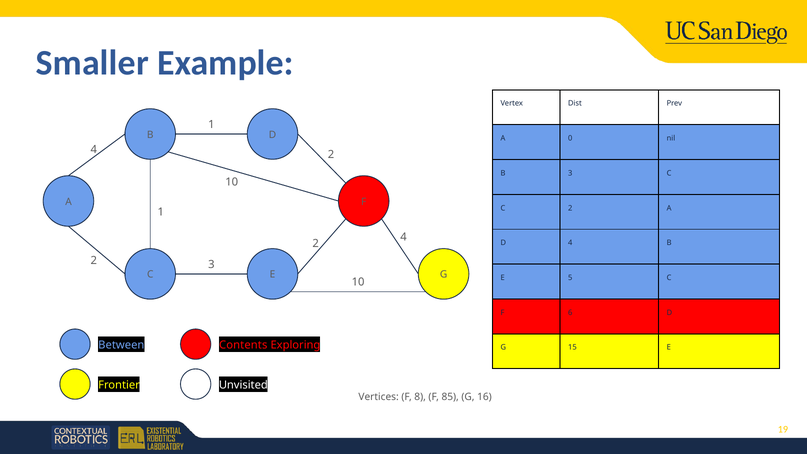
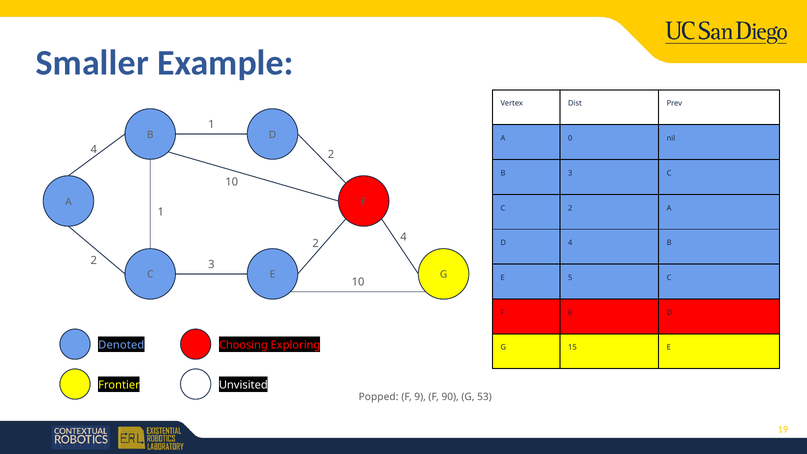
Between: Between -> Denoted (121, 345)
Contents: Contents -> Choosing (243, 345)
Vertices: Vertices -> Popped (379, 397)
8: 8 -> 9 (420, 397)
85: 85 -> 90 (450, 397)
16: 16 -> 53 (484, 397)
